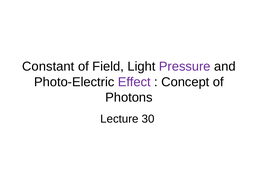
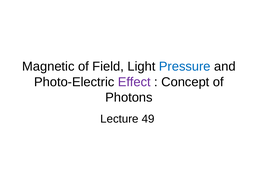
Constant: Constant -> Magnetic (48, 66)
Pressure colour: purple -> blue (185, 66)
30: 30 -> 49 (148, 119)
